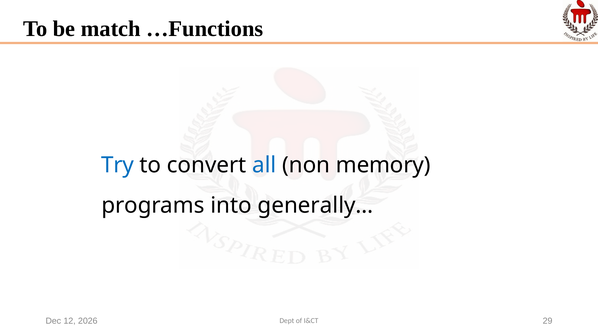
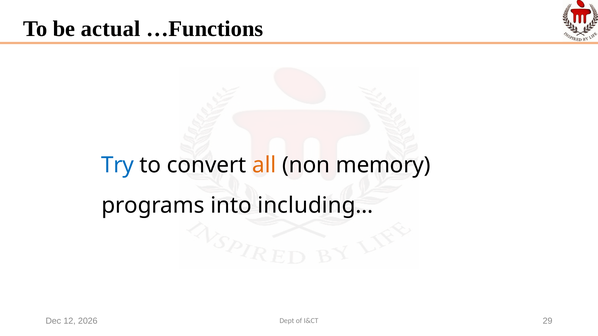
match: match -> actual (111, 29)
all colour: blue -> orange (264, 165)
generally…: generally… -> including… (315, 206)
